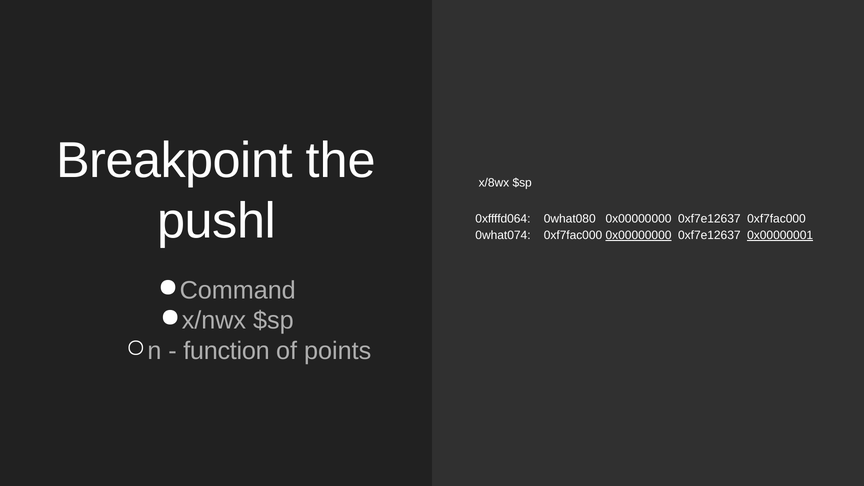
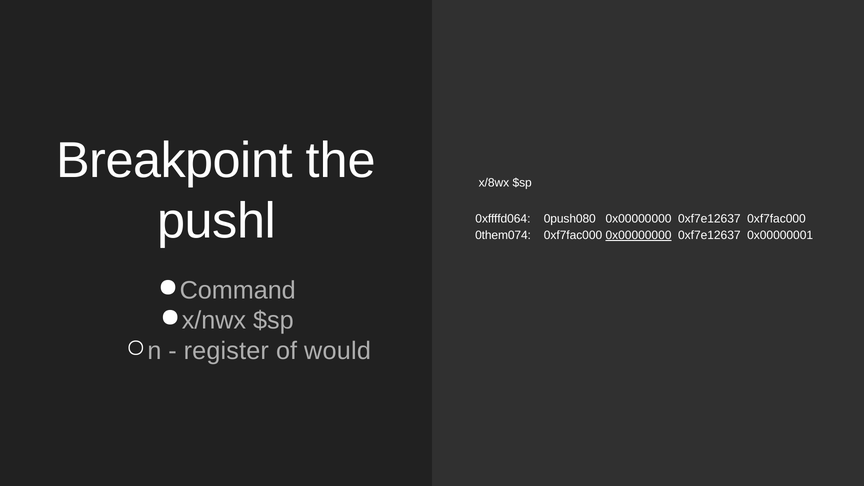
0what080: 0what080 -> 0push080 (570, 219)
0what074: 0what074 -> 0them074 (503, 235)
0x00000001 underline: present -> none (780, 235)
function: function -> register (226, 351)
points: points -> would (338, 351)
